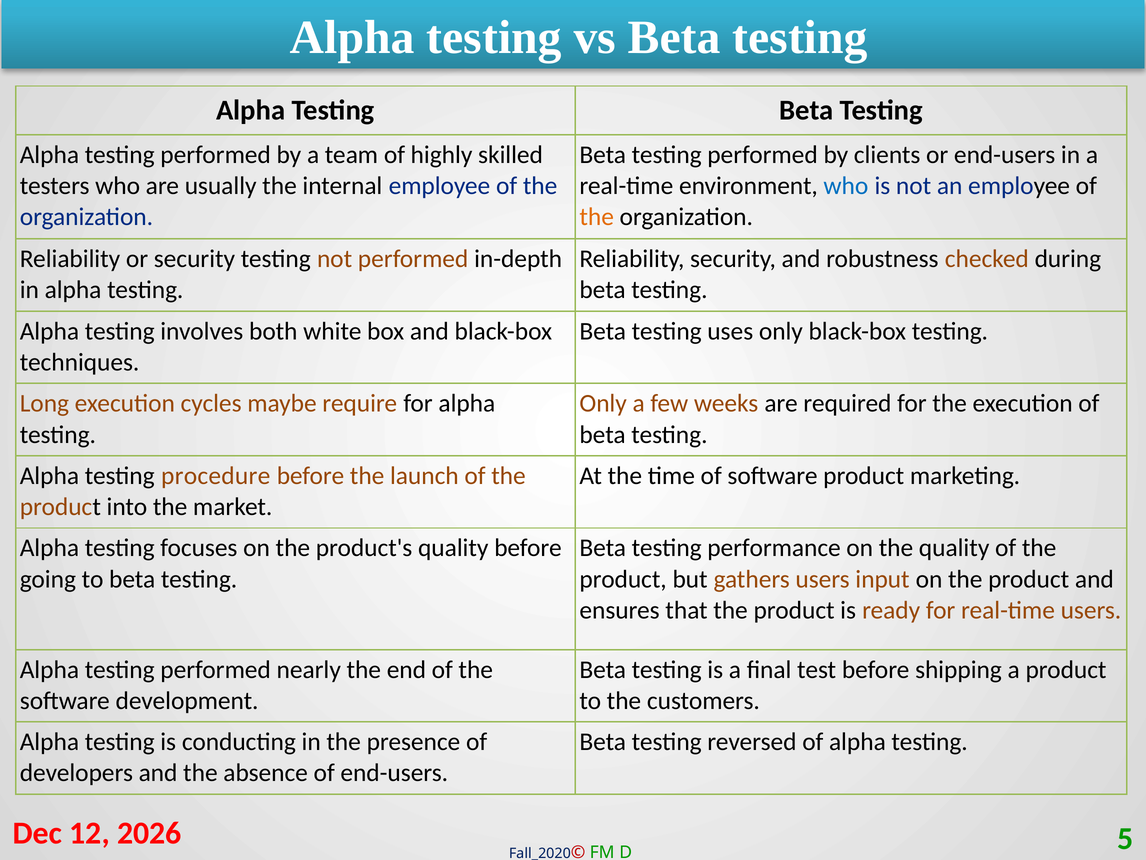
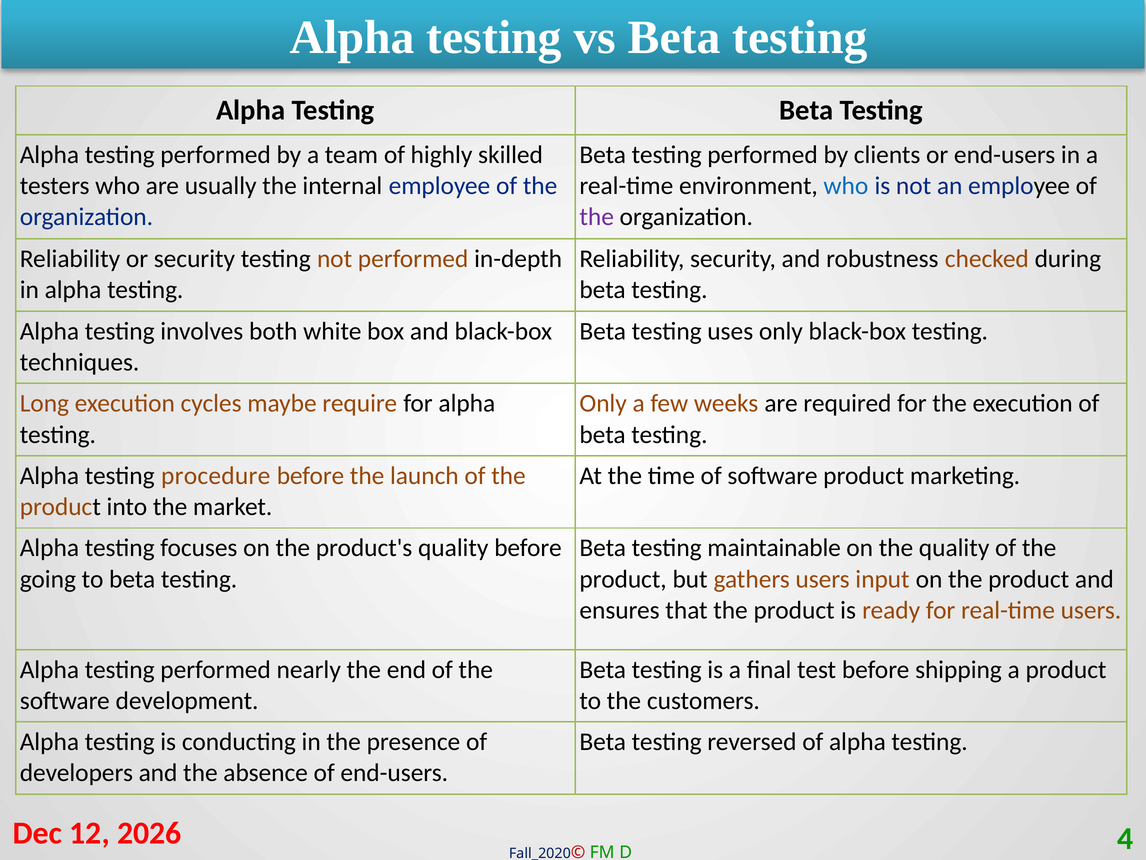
the colour: orange -> purple (597, 217)
performance: performance -> maintainable (774, 548)
5: 5 -> 4 (1125, 838)
